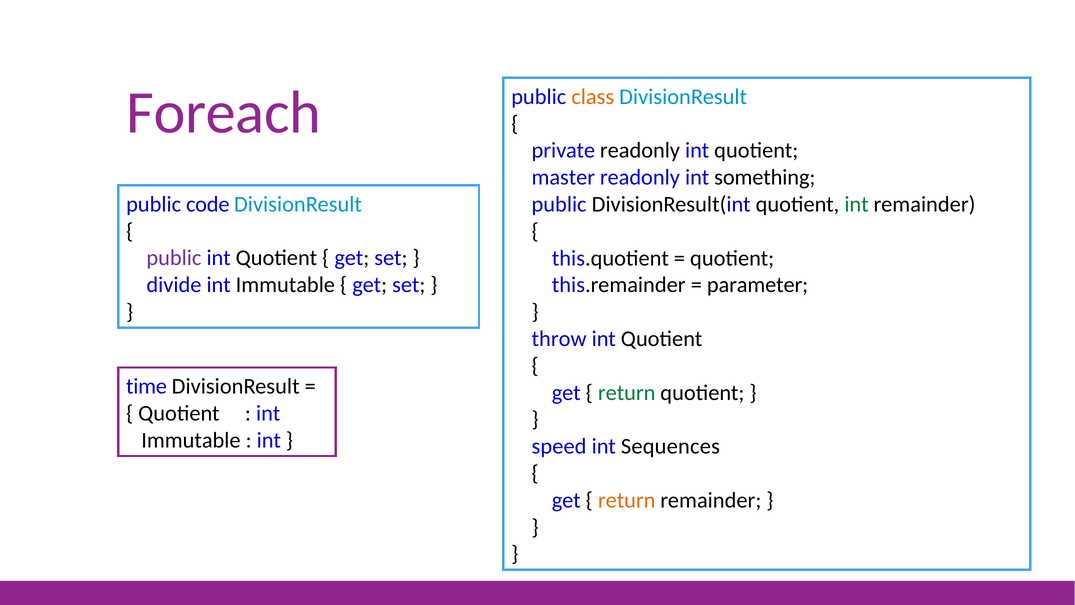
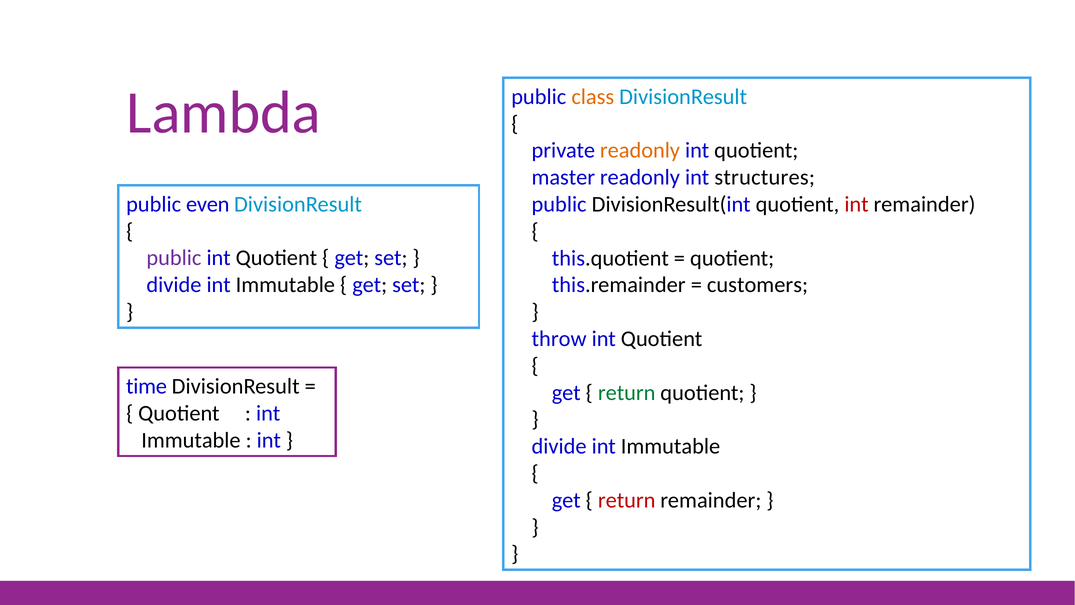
Foreach: Foreach -> Lambda (224, 113)
readonly colour: black -> orange (640, 150)
something: something -> structures (765, 177)
code: code -> even (208, 204)
int colour: green -> red (857, 204)
parameter: parameter -> customers (758, 285)
speed: speed -> divide (559, 446)
Sequences: Sequences -> Immutable (671, 446)
return colour: orange -> red (627, 500)
